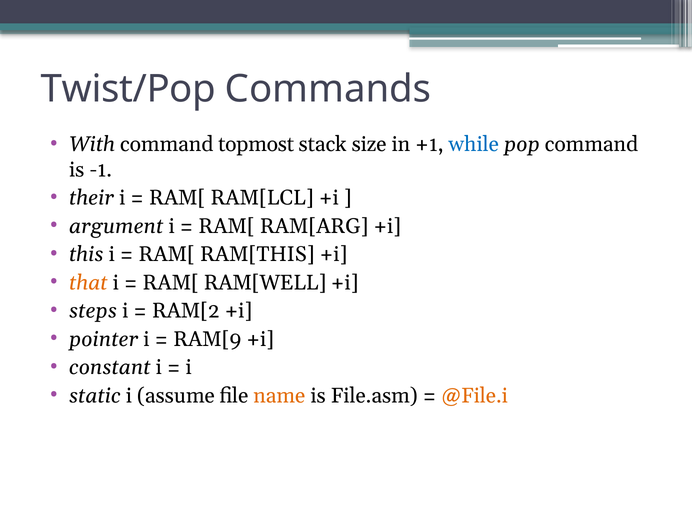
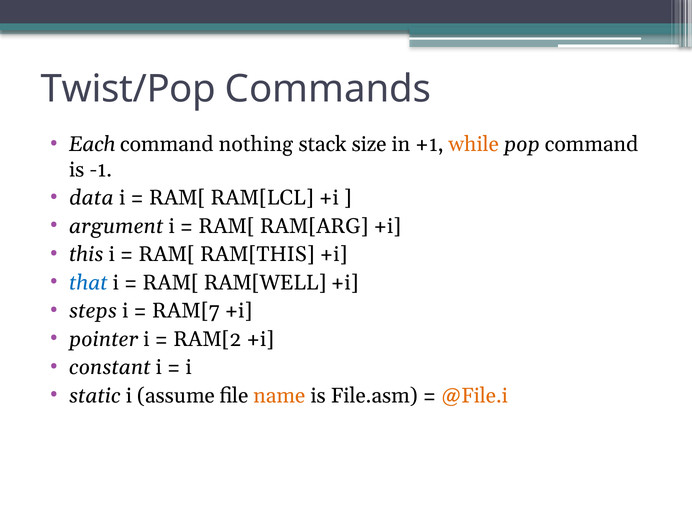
With: With -> Each (92, 144)
topmost: topmost -> nothing (256, 144)
while colour: blue -> orange (474, 144)
their: their -> data (91, 198)
that colour: orange -> blue (88, 283)
RAM[2: RAM[2 -> RAM[7 (186, 311)
RAM[9: RAM[9 -> RAM[2 (207, 339)
